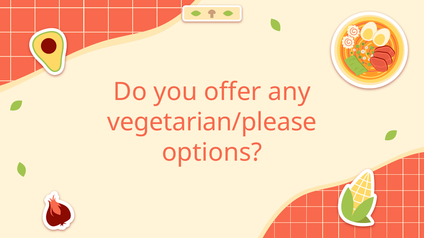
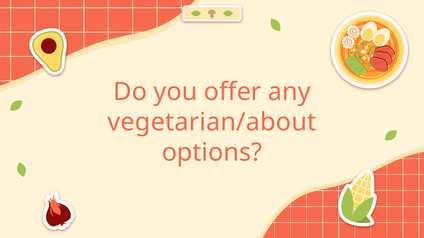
vegetarian/please: vegetarian/please -> vegetarian/about (212, 122)
